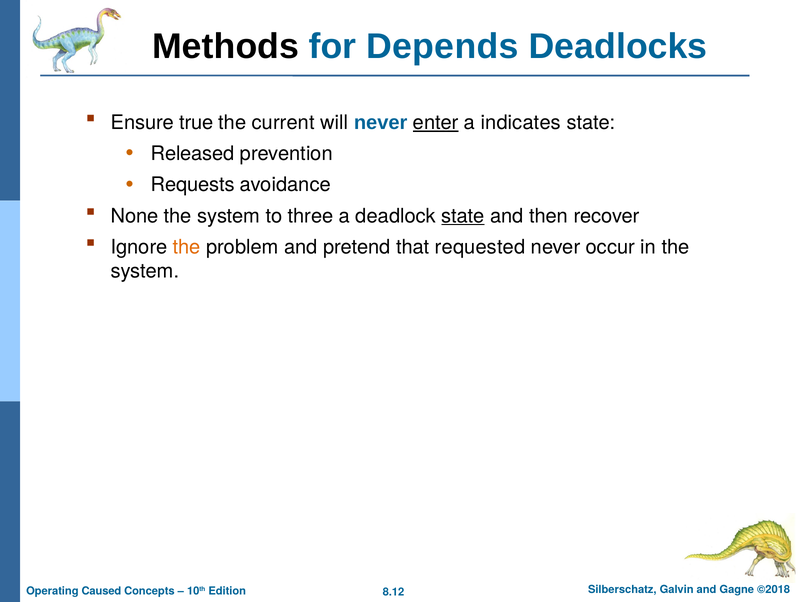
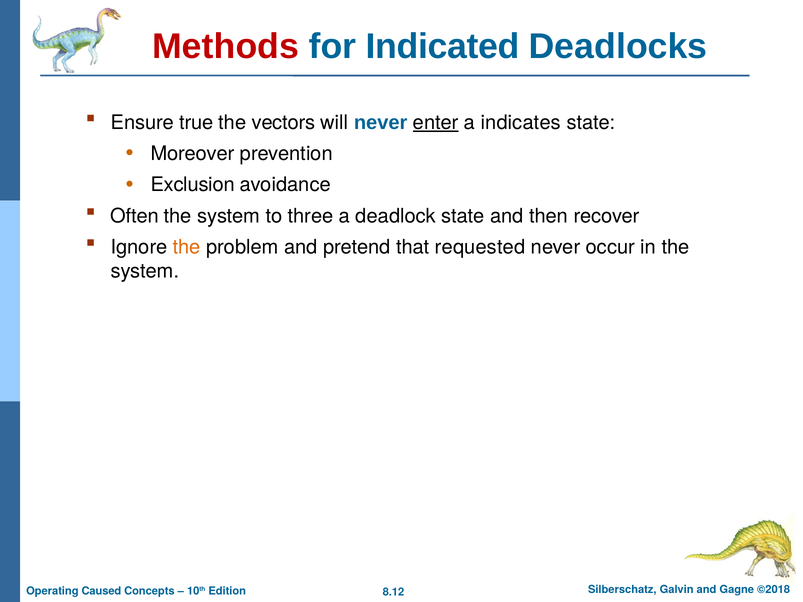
Methods colour: black -> red (226, 46)
Depends: Depends -> Indicated (443, 46)
current: current -> vectors (283, 123)
Released: Released -> Moreover (193, 154)
Requests: Requests -> Exclusion (193, 185)
None: None -> Often (135, 216)
state underline: present -> none (463, 216)
